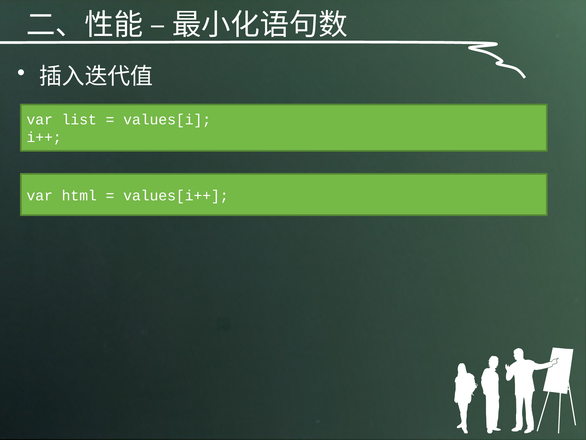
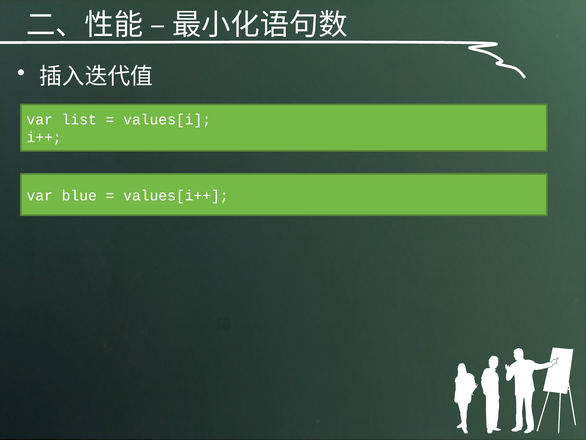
html: html -> blue (79, 195)
